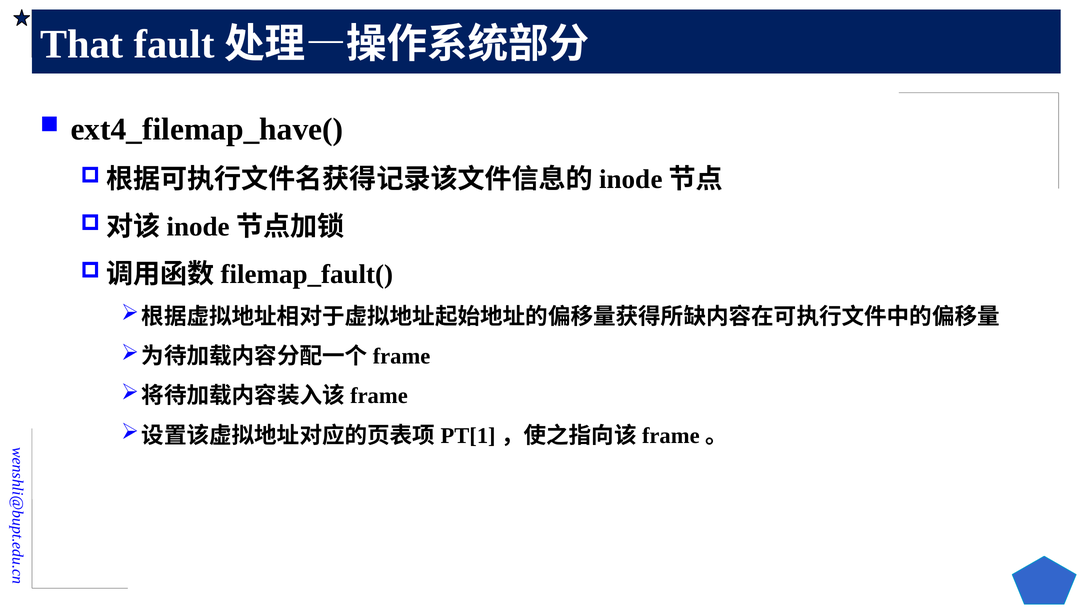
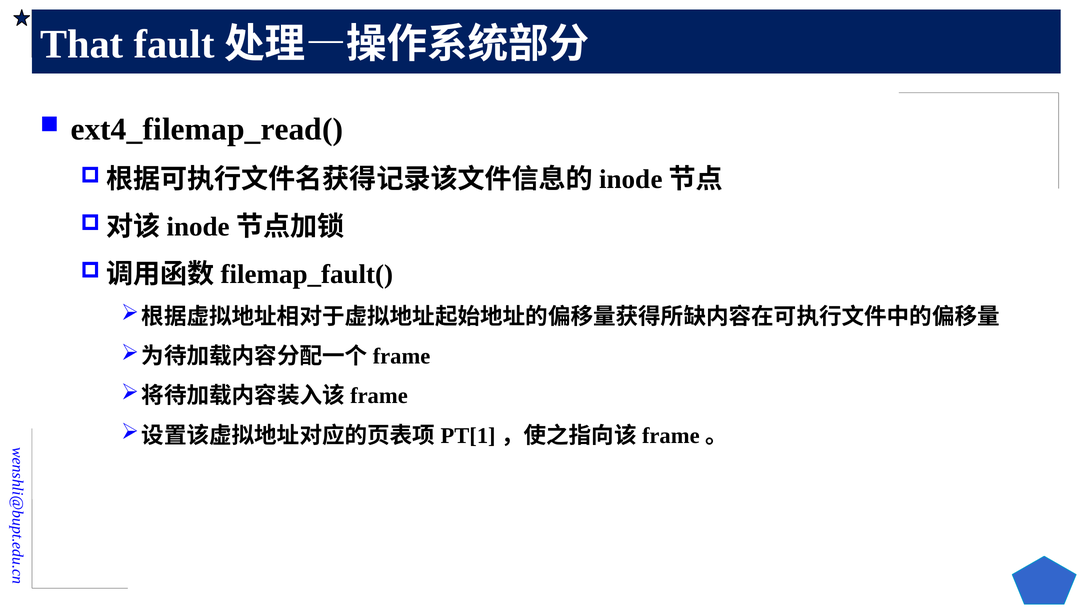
ext4_filemap_have(: ext4_filemap_have( -> ext4_filemap_read( (207, 129)
